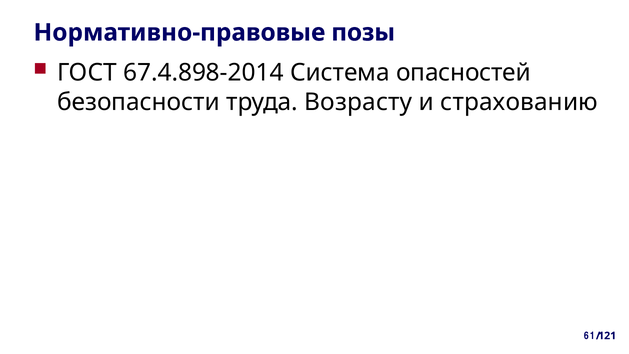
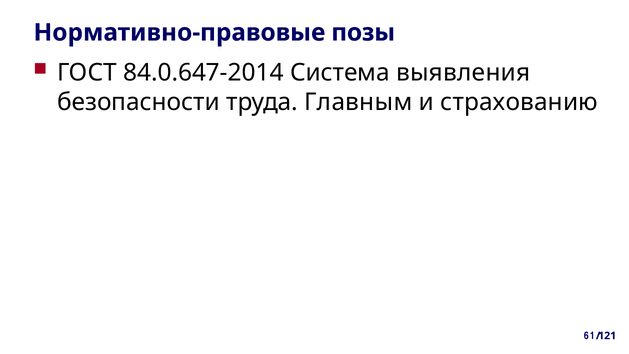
67.4.898-2014: 67.4.898-2014 -> 84.0.647-2014 (203, 73)
опасностей: опасностей -> выявления (463, 73)
Возрасту: Возрасту -> Главным (358, 102)
